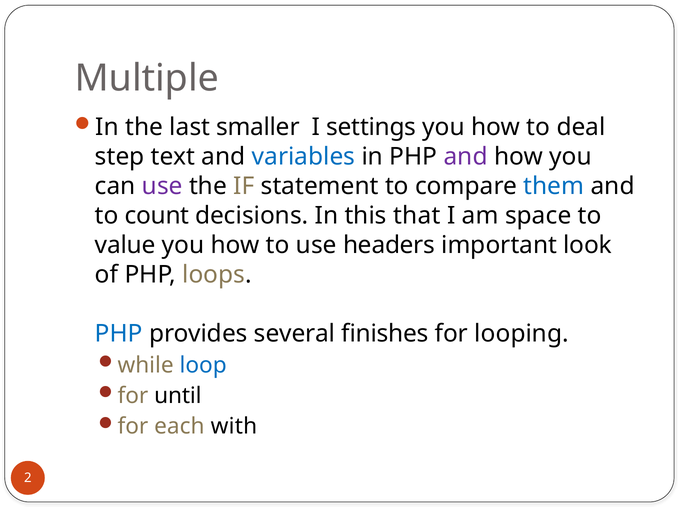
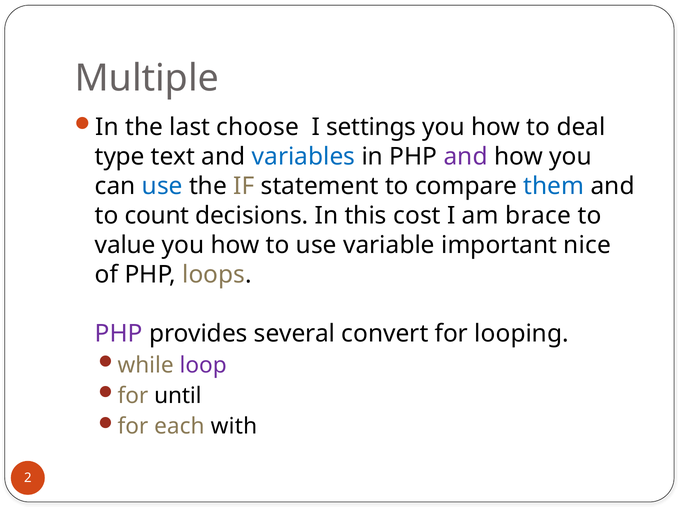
smaller: smaller -> choose (258, 127)
step: step -> type (120, 157)
use colour: purple -> blue (162, 186)
that: that -> cost (417, 216)
space: space -> brace (538, 216)
headers: headers -> variable (389, 245)
look: look -> nice (587, 245)
PHP colour: blue -> purple (119, 334)
finishes: finishes -> convert (385, 334)
loop colour: blue -> purple (203, 365)
